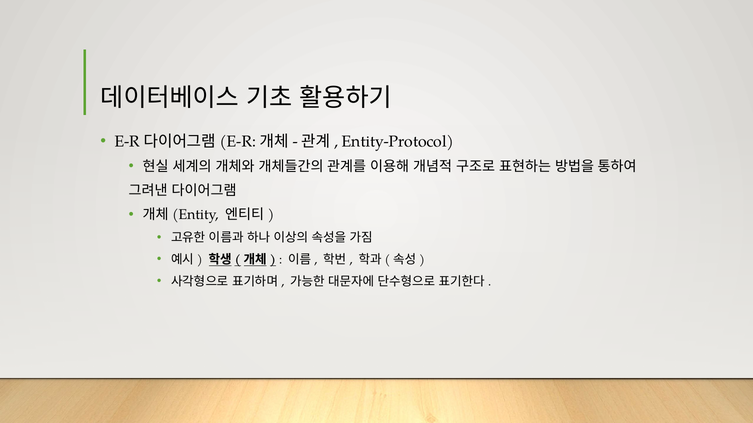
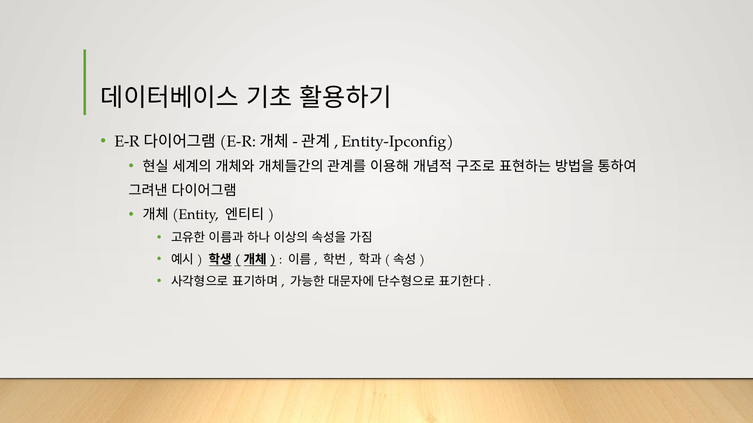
Entity-Protocol: Entity-Protocol -> Entity-Ipconfig (398, 142)
